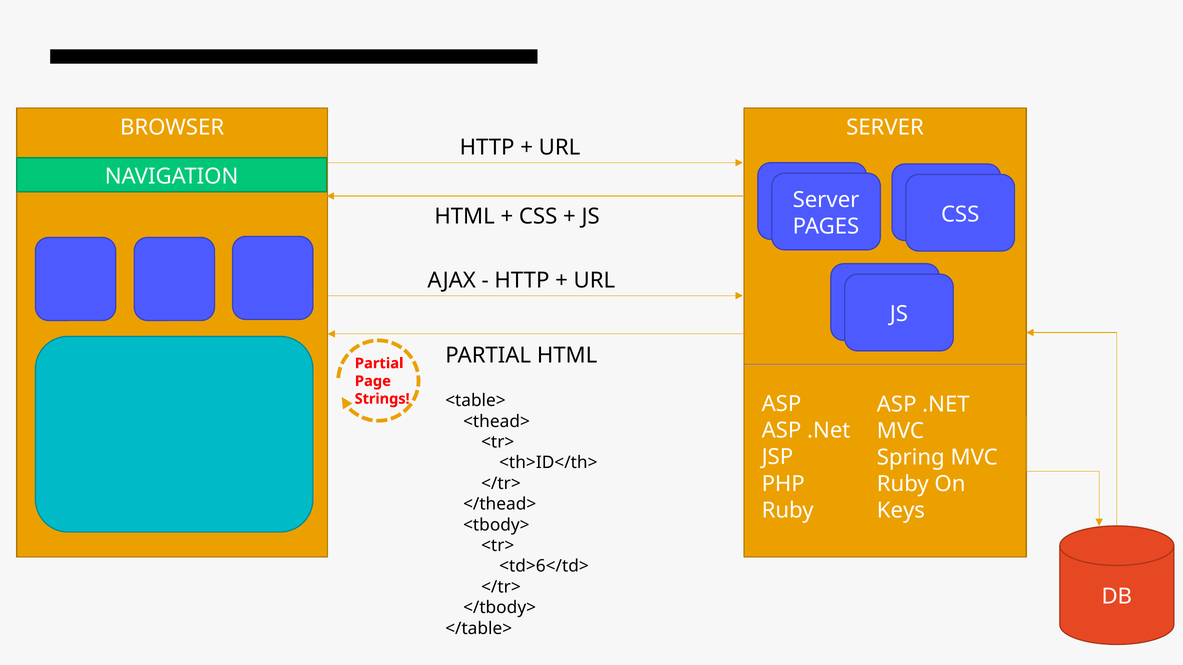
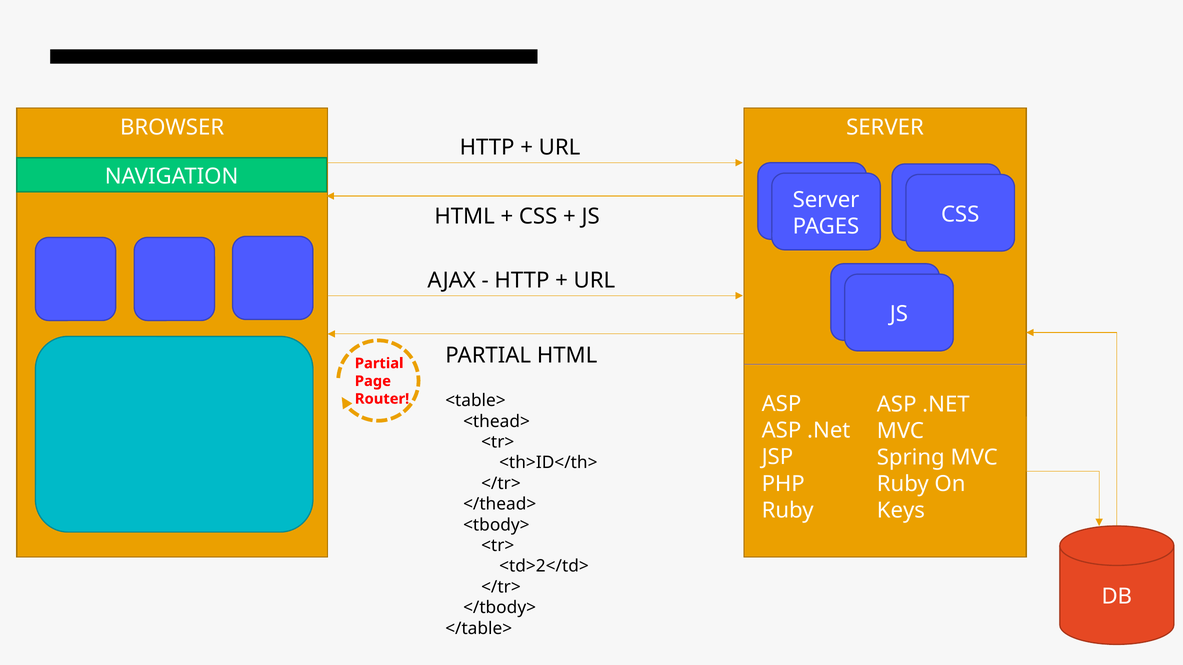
Strings: Strings -> Router (382, 399)
<td>6</td>: <td>6</td> -> <td>2</td> (544, 567)
